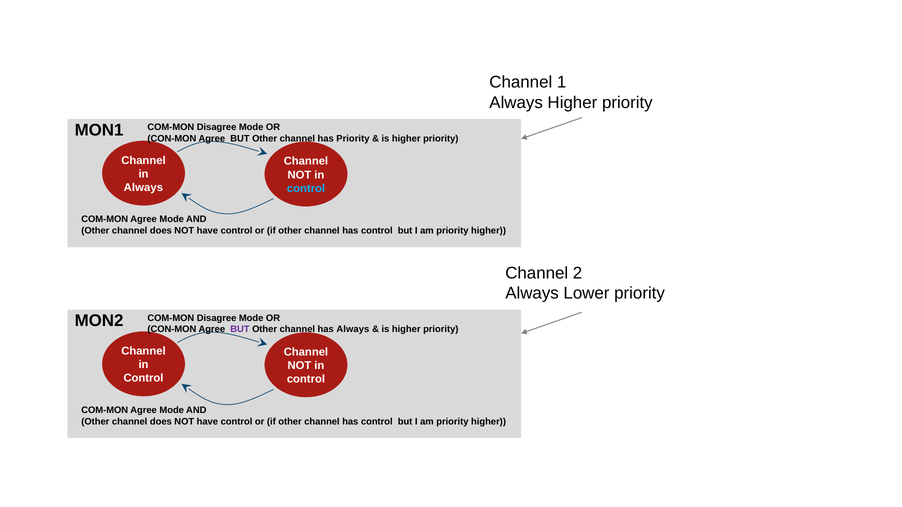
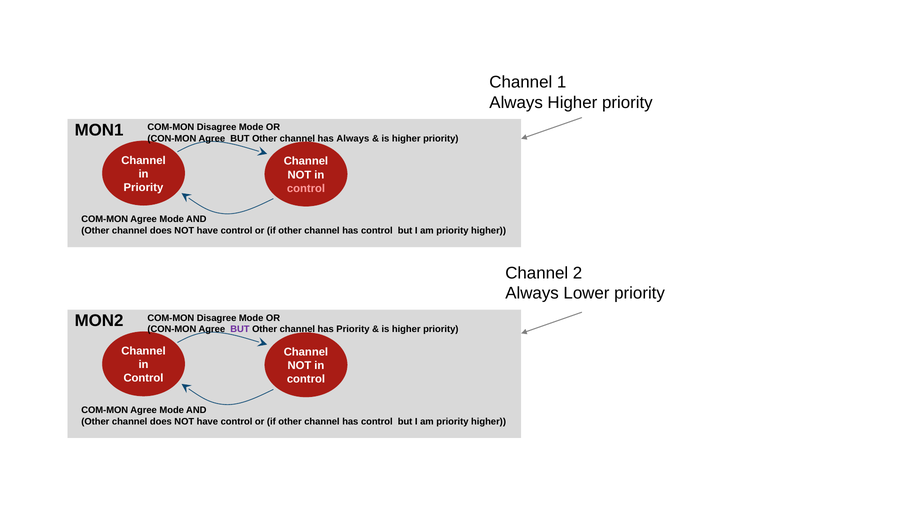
has Priority: Priority -> Always (353, 139)
Always: Always -> Priority (143, 188)
control colour: light blue -> pink (306, 188)
has Always: Always -> Priority (353, 329)
